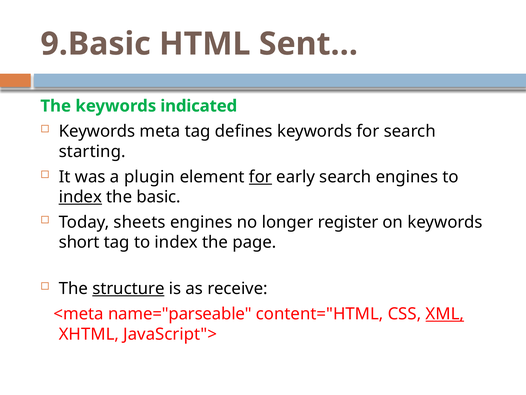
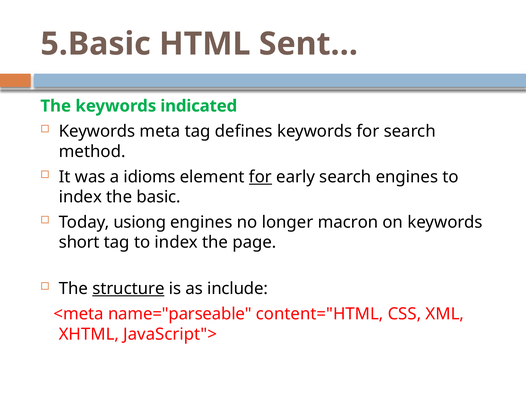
9.Basic: 9.Basic -> 5.Basic (96, 44)
starting: starting -> method (92, 151)
plugin: plugin -> idioms (150, 177)
index underline: present -> none (80, 197)
sheets: sheets -> usiong (140, 222)
register: register -> macron (348, 222)
receive: receive -> include (238, 288)
XML underline: present -> none (445, 314)
